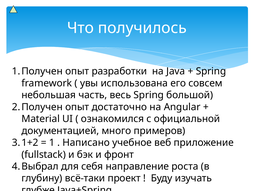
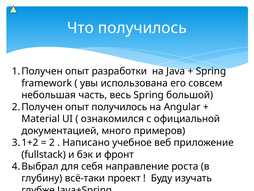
опыт достаточно: достаточно -> получилось (119, 107)
1: 1 -> 2 (52, 142)
